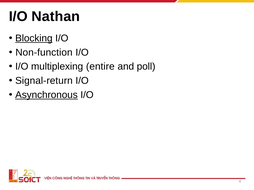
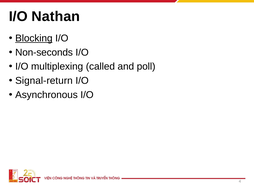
Non-function: Non-function -> Non-seconds (44, 52)
entire: entire -> called (100, 67)
Asynchronous underline: present -> none (46, 95)
